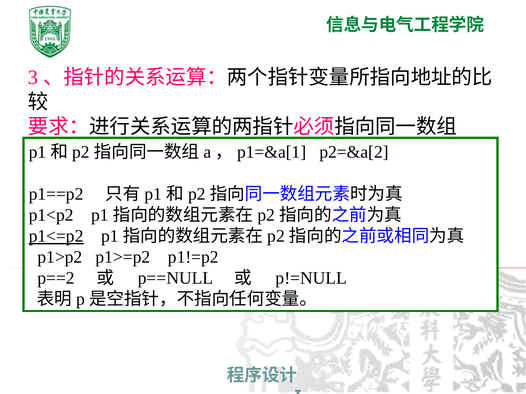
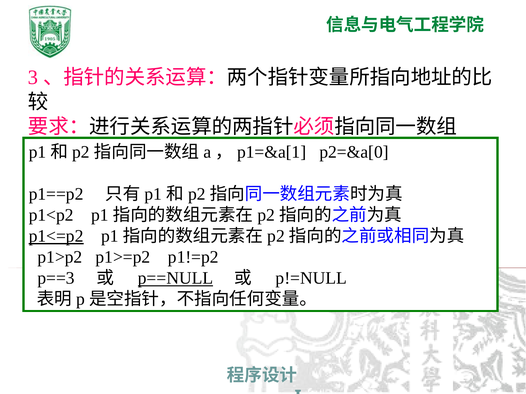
p2=&a[2: p2=&a[2 -> p2=&a[0 (354, 152)
p==2: p==2 -> p==3 (56, 279)
p==NULL underline: none -> present (175, 279)
